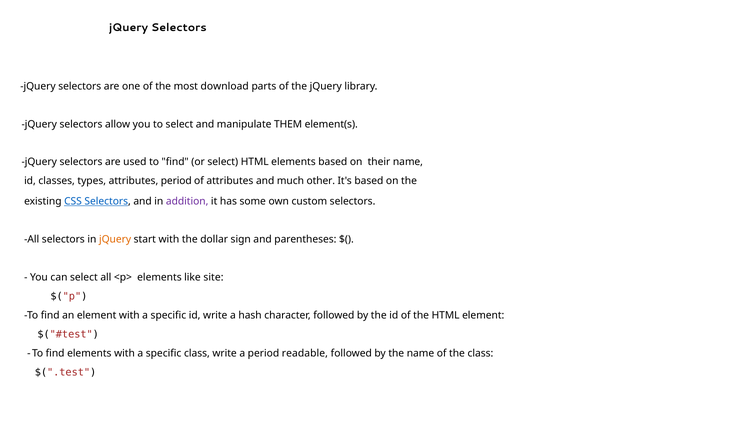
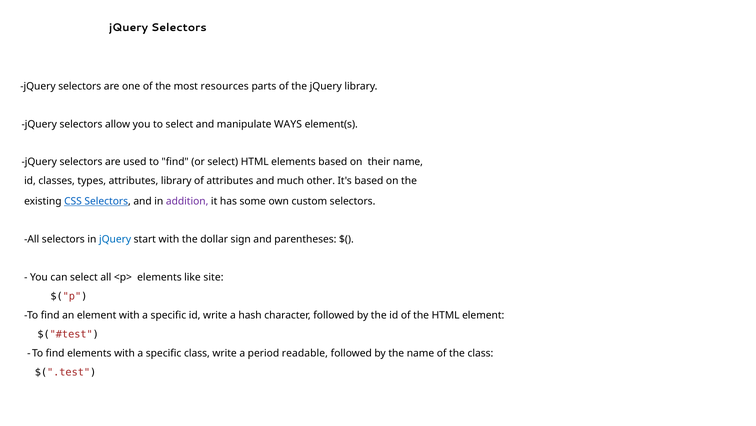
download: download -> resources (225, 86)
THEM: THEM -> WAYS (288, 124)
attributes period: period -> library (176, 181)
jQuery colour: orange -> blue (115, 239)
